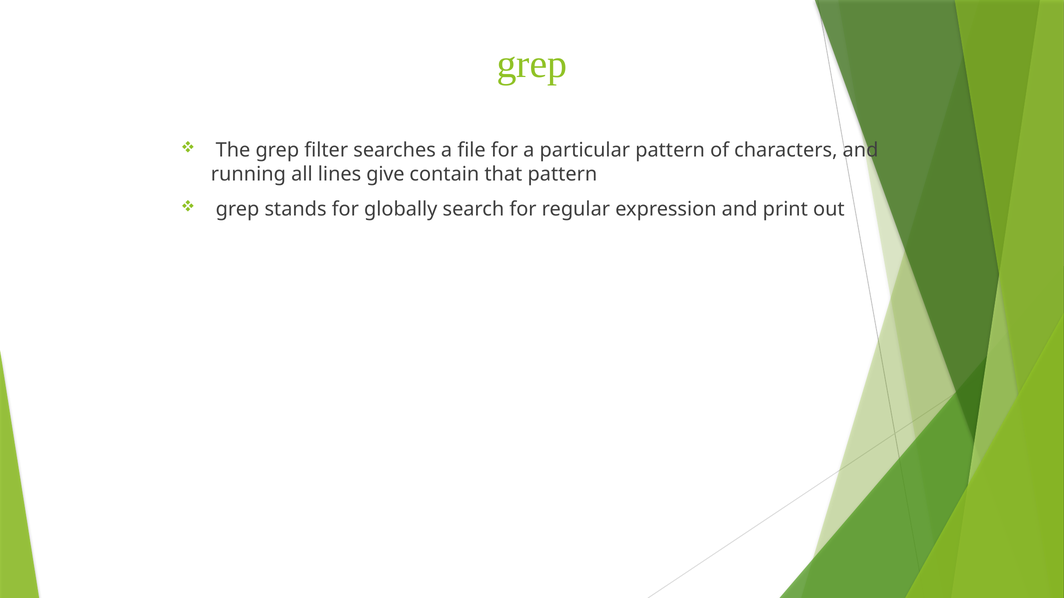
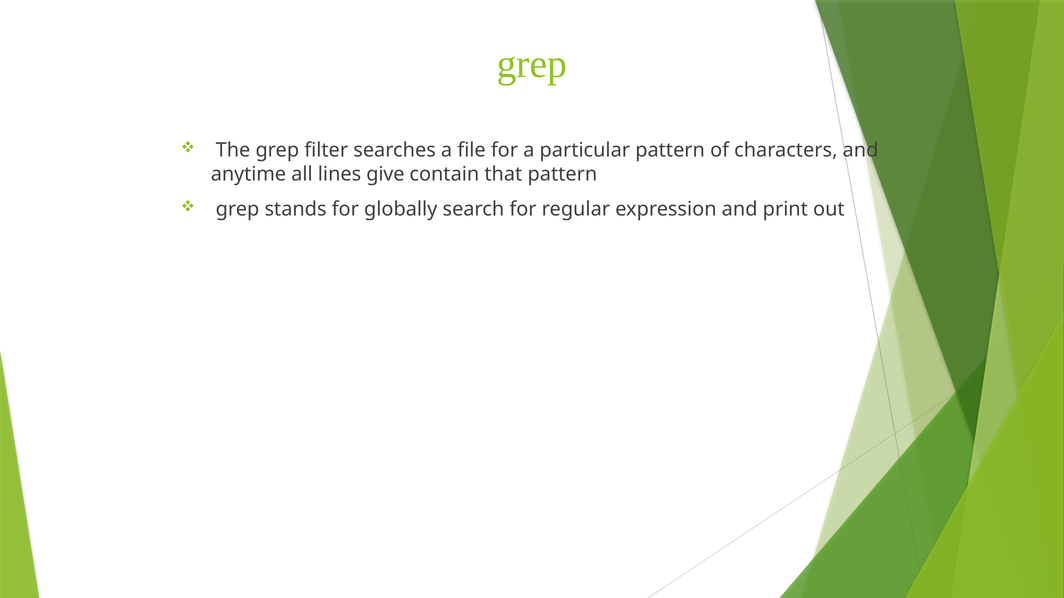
running: running -> anytime (248, 174)
